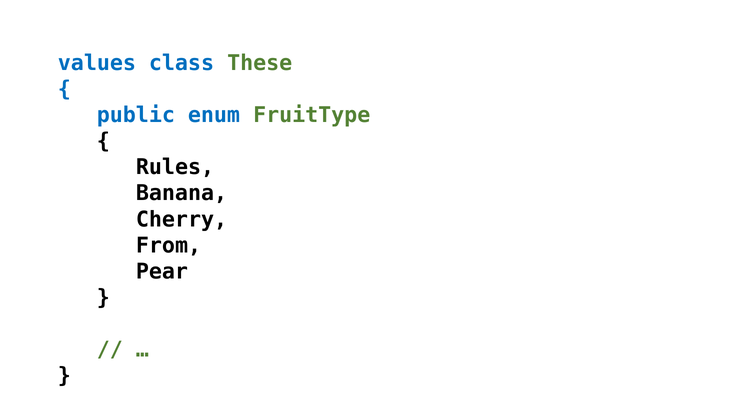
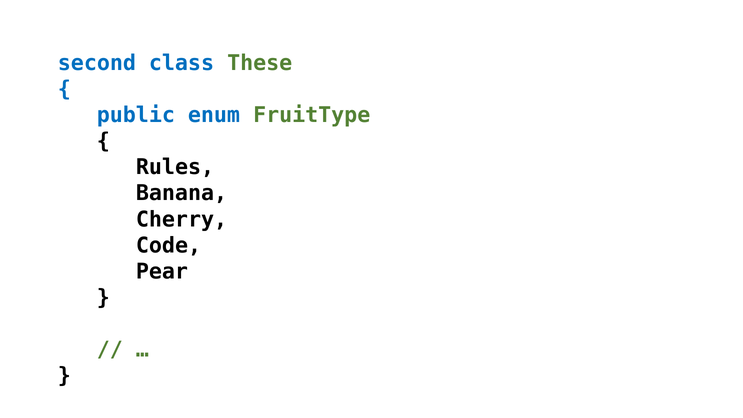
values: values -> second (97, 63)
From: From -> Code (169, 245)
